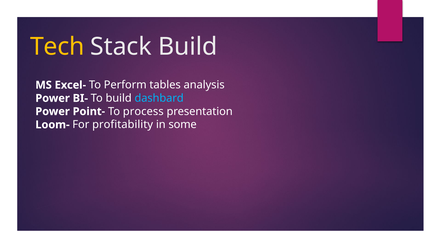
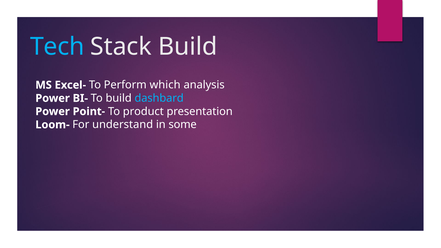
Tech colour: yellow -> light blue (57, 47)
tables: tables -> which (165, 85)
process: process -> product (143, 111)
profitability: profitability -> understand (123, 125)
